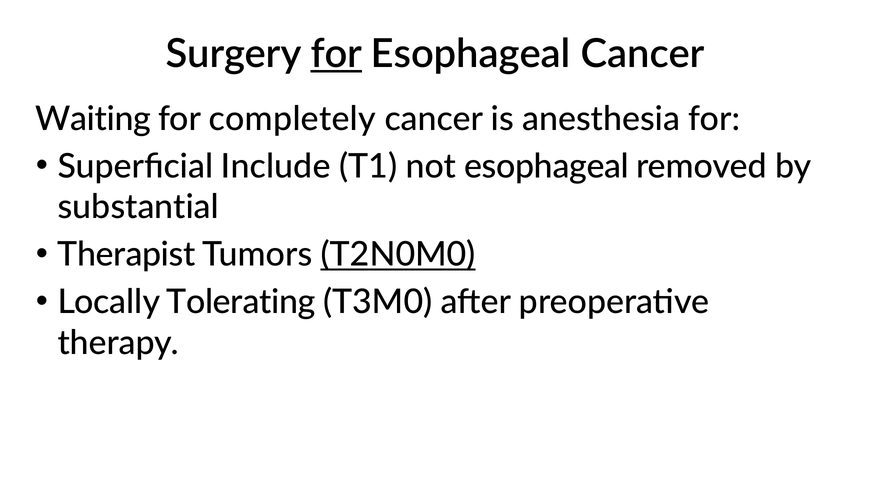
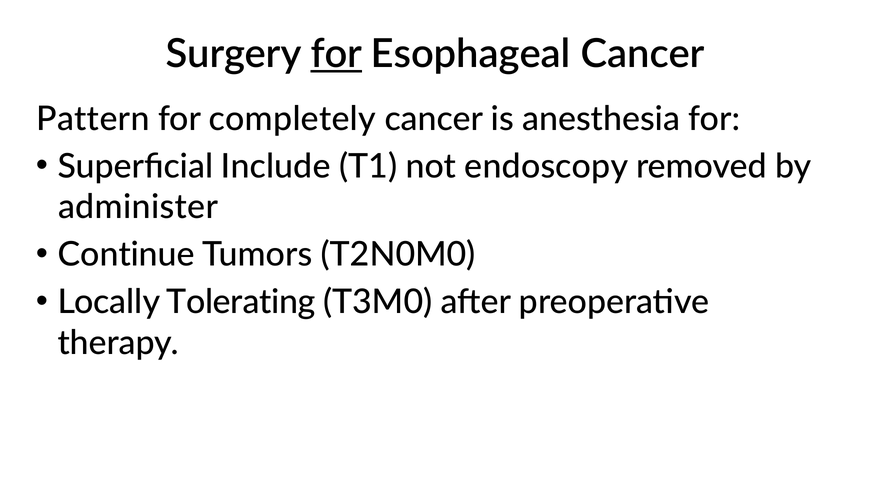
Waiting: Waiting -> Pattern (93, 119)
not esophageal: esophageal -> endoscopy (546, 166)
substantial: substantial -> administer (138, 207)
Therapist: Therapist -> Continue (126, 255)
T2N0M0 underline: present -> none (398, 255)
